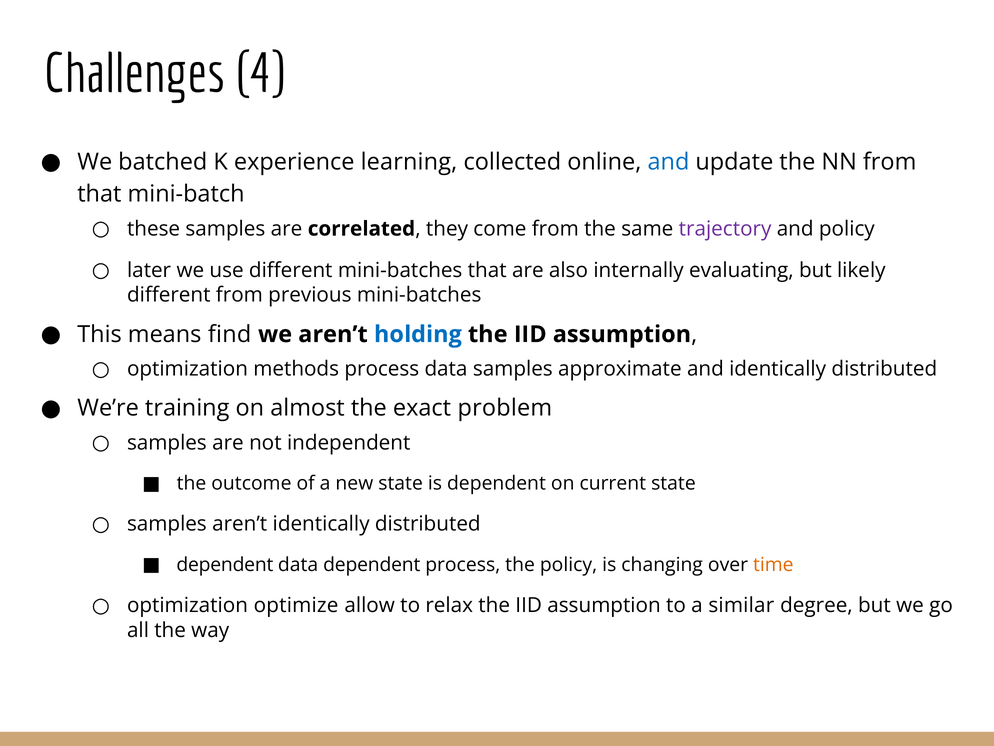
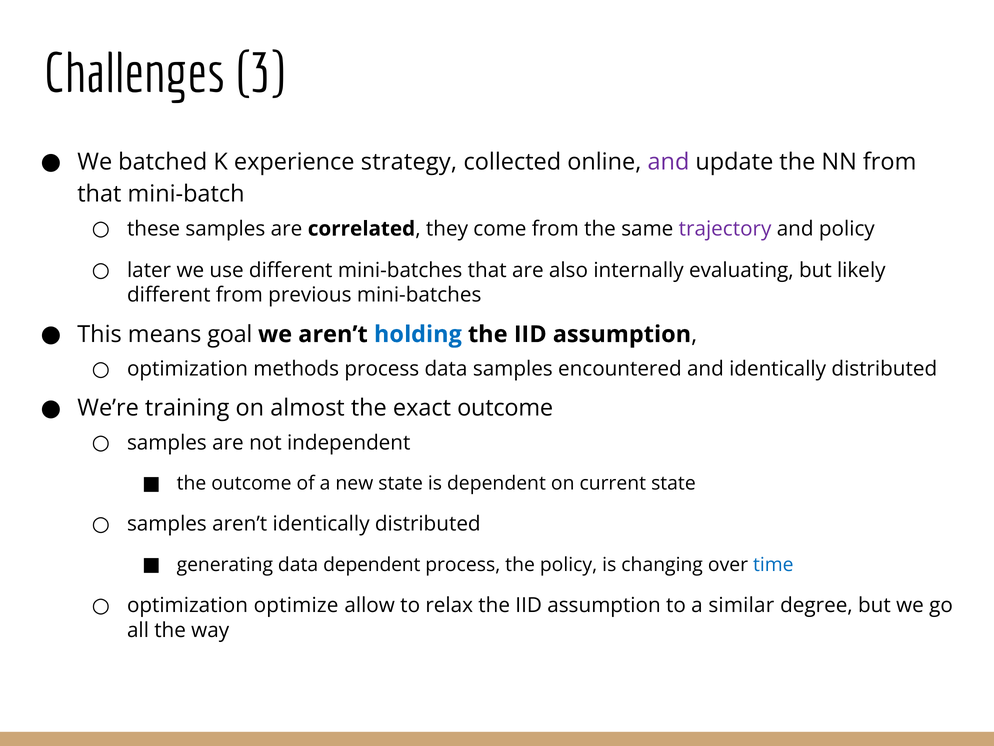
4: 4 -> 3 (261, 74)
learning: learning -> strategy (409, 162)
and colour: blue -> purple (668, 162)
find: find -> goal (230, 334)
approximate: approximate -> encountered (620, 369)
exact problem: problem -> outcome (505, 408)
dependent: dependent -> generating (225, 564)
time colour: orange -> blue (773, 564)
